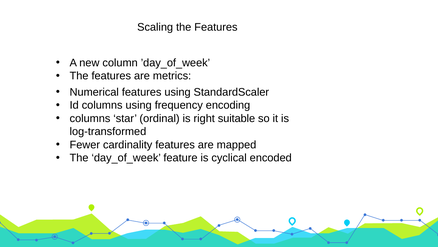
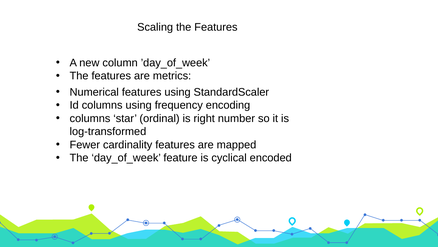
suitable: suitable -> number (236, 118)
